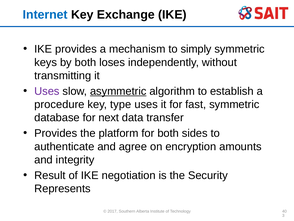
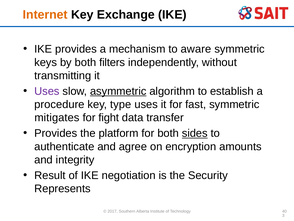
Internet colour: blue -> orange (45, 15)
simply: simply -> aware (196, 49)
loses: loses -> filters (112, 62)
database: database -> mitigates (57, 117)
next: next -> fight (109, 117)
sides underline: none -> present (195, 133)
